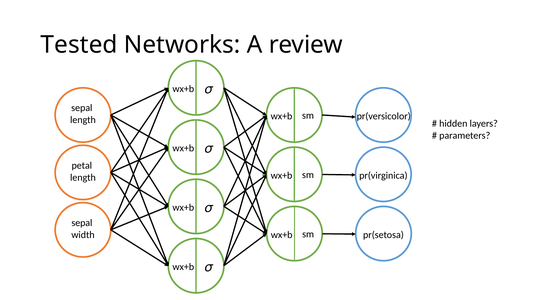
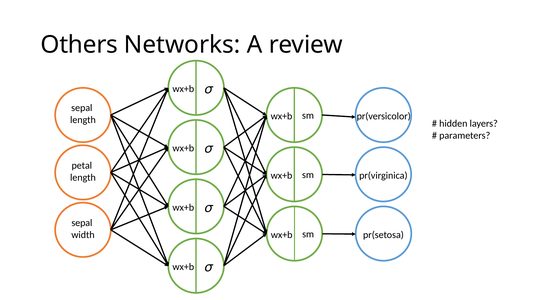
Tested: Tested -> Others (79, 45)
